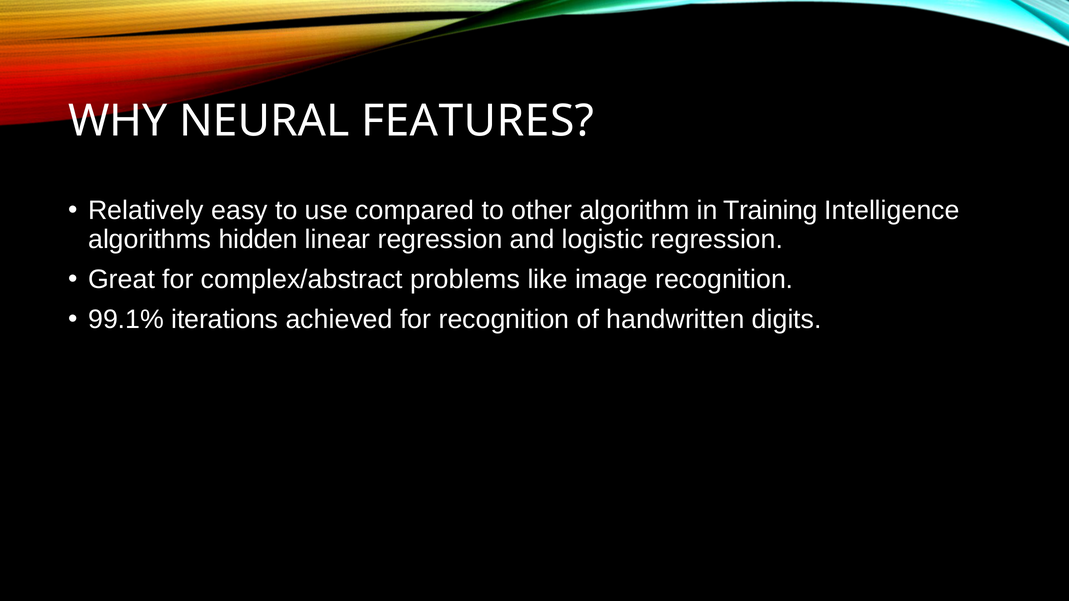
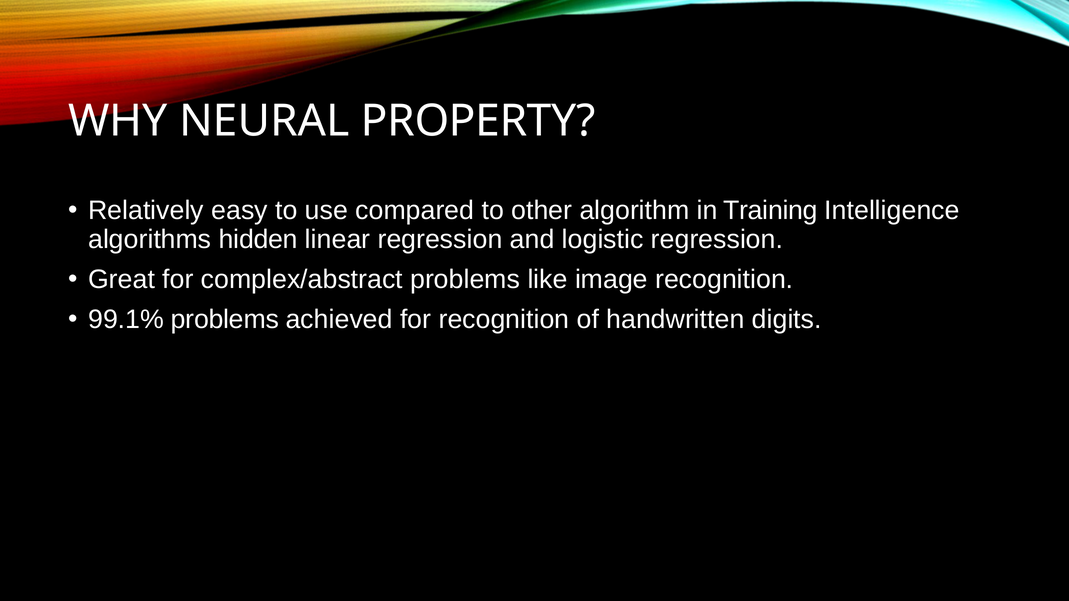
FEATURES: FEATURES -> PROPERTY (478, 121)
99.1% iterations: iterations -> problems (225, 320)
